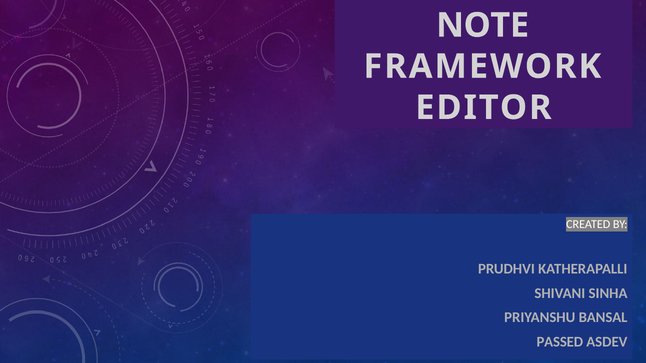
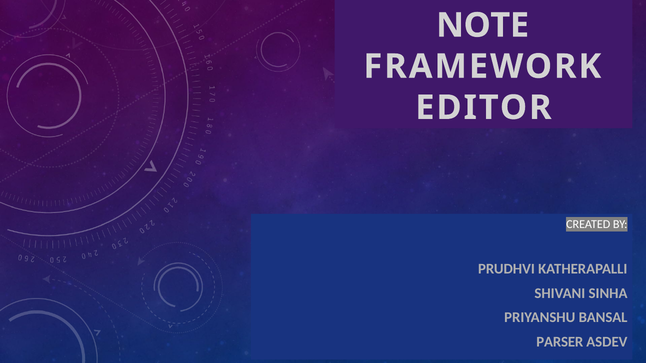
PASSED: PASSED -> PARSER (560, 342)
